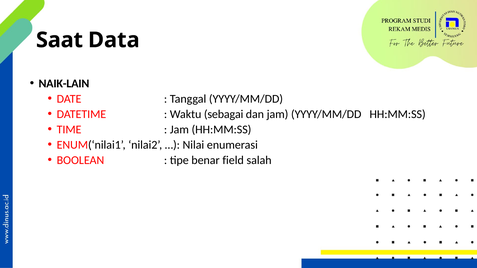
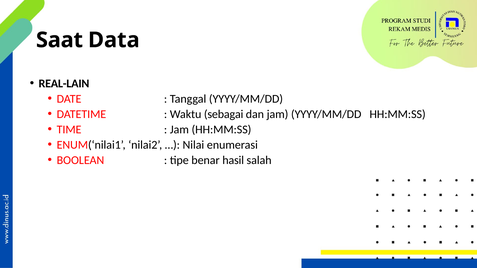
NAIK-LAIN: NAIK-LAIN -> REAL-LAIN (64, 84)
field: field -> hasil (233, 160)
